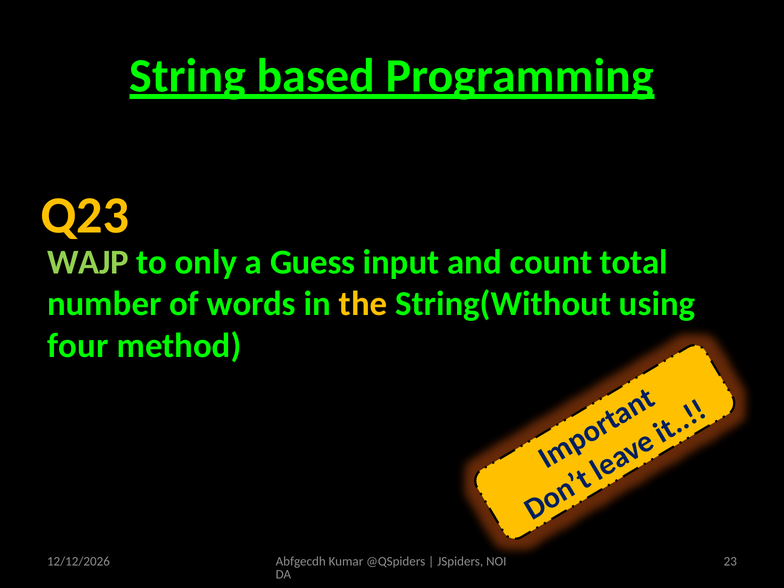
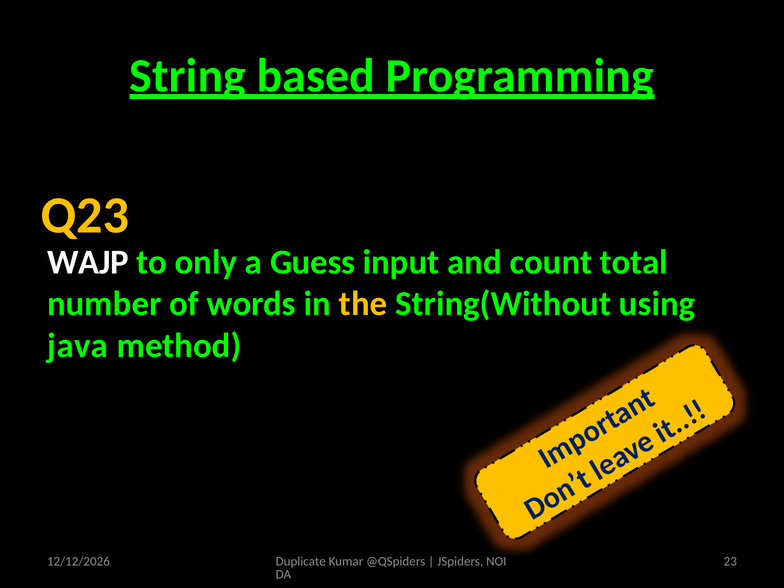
WAJP colour: light green -> white (88, 262)
four: four -> java (78, 346)
Abfgecdh: Abfgecdh -> Duplicate (301, 561)
